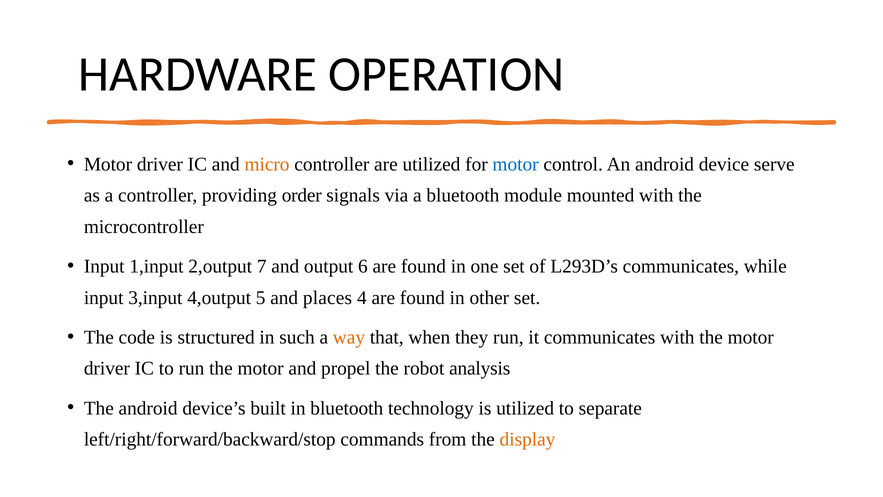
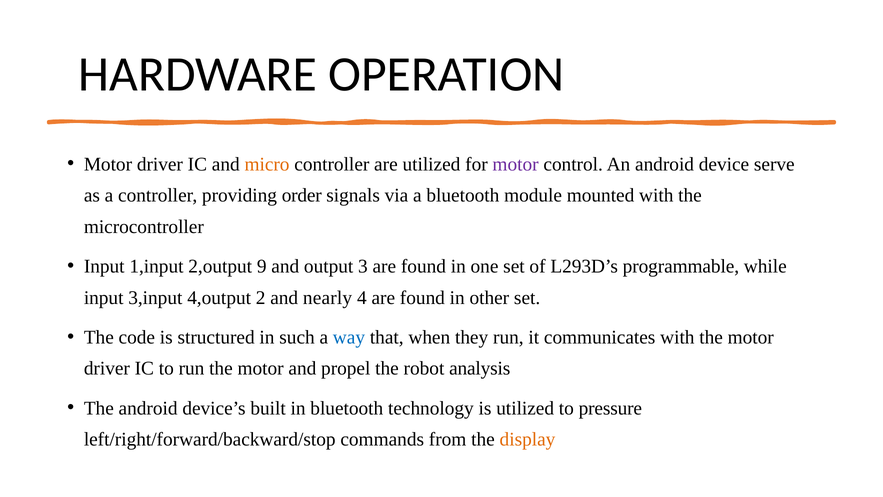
motor colour: blue -> purple (516, 164)
7: 7 -> 9 (262, 266)
6: 6 -> 3 (363, 266)
L293D’s communicates: communicates -> programmable (681, 266)
5: 5 -> 2 (261, 298)
places: places -> nearly (328, 298)
way colour: orange -> blue (349, 337)
separate: separate -> pressure (610, 408)
